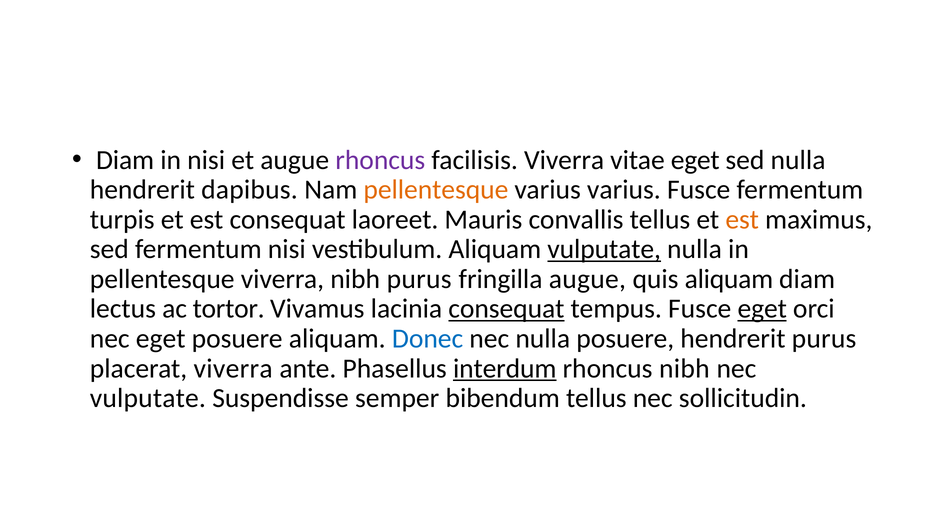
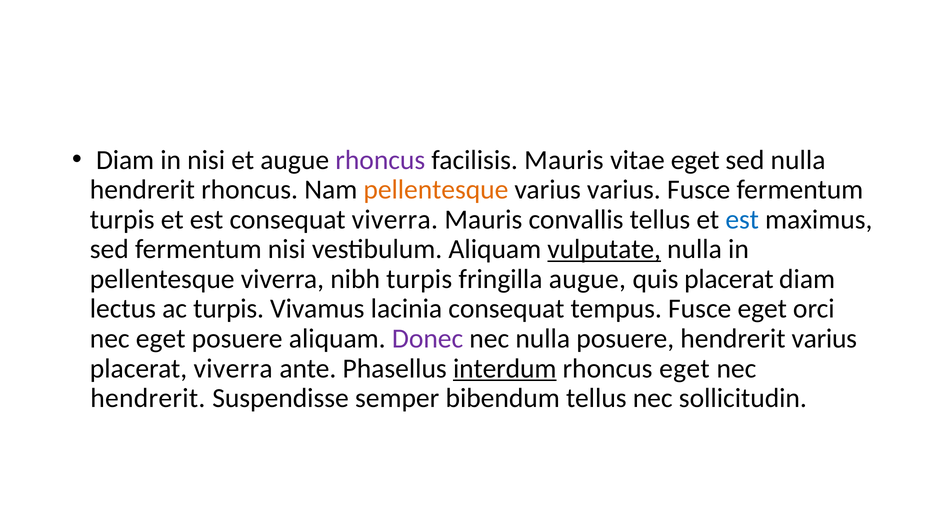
facilisis Viverra: Viverra -> Mauris (564, 160)
hendrerit dapibus: dapibus -> rhoncus (250, 190)
consequat laoreet: laoreet -> viverra (395, 220)
est colour: orange -> blue (742, 220)
nibh purus: purus -> turpis (419, 279)
quis aliquam: aliquam -> placerat (729, 279)
ac tortor: tortor -> turpis (229, 309)
consequat underline: present -> none (506, 309)
eget underline: present -> none (762, 309)
Donec colour: blue -> purple (428, 339)
hendrerit purus: purus -> varius (824, 339)
rhoncus nibh: nibh -> eget (684, 369)
vulputate: vulputate -> hendrerit (148, 398)
